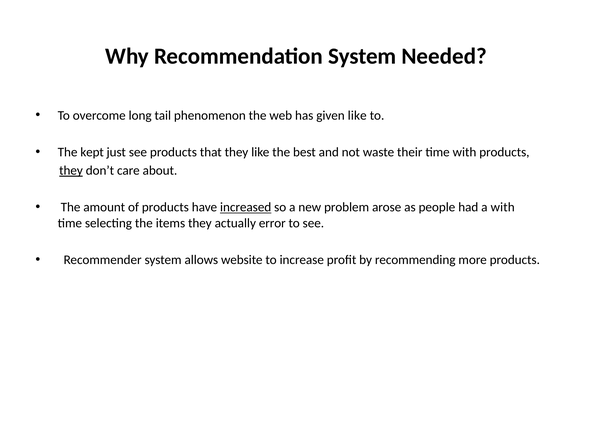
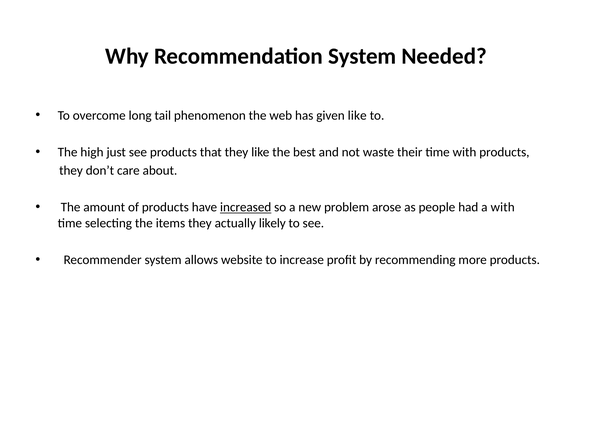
kept: kept -> high (92, 152)
they underline: present -> none (71, 171)
error: error -> likely (272, 223)
